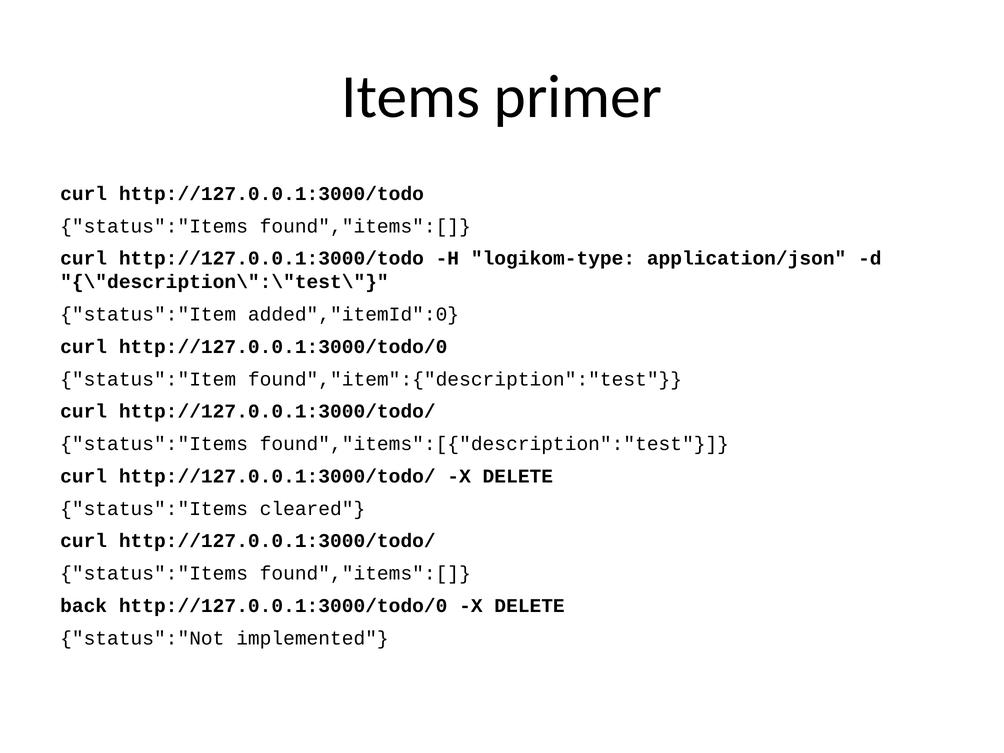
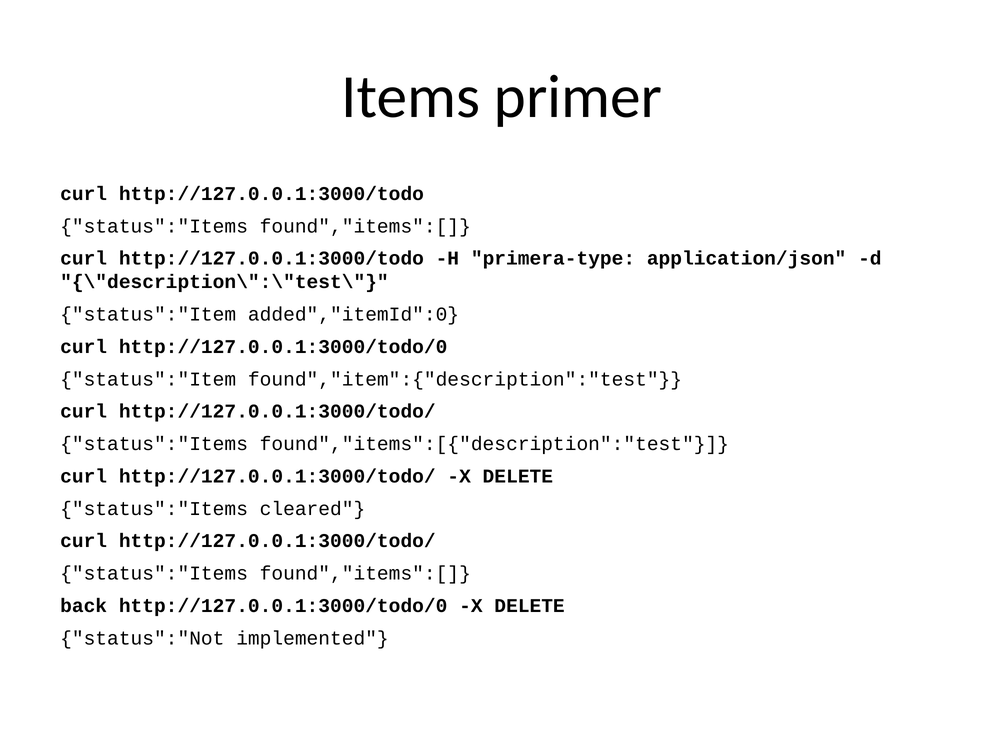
logikom-type: logikom-type -> primera-type (553, 259)
